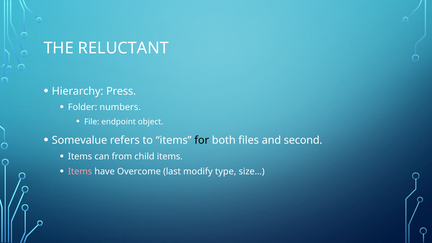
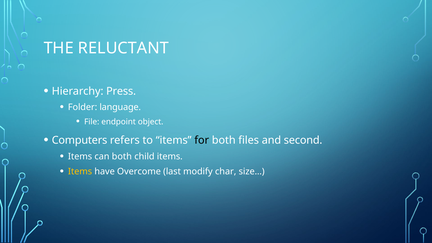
numbers: numbers -> language (120, 107)
Somevalue: Somevalue -> Computers (80, 140)
can from: from -> both (122, 156)
Items colour: pink -> yellow (80, 172)
type: type -> char (226, 172)
